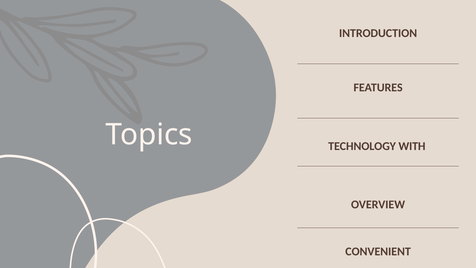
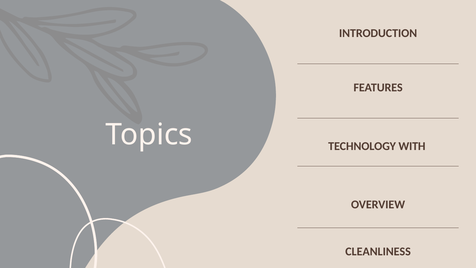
CONVENIENT: CONVENIENT -> CLEANLINESS (378, 251)
